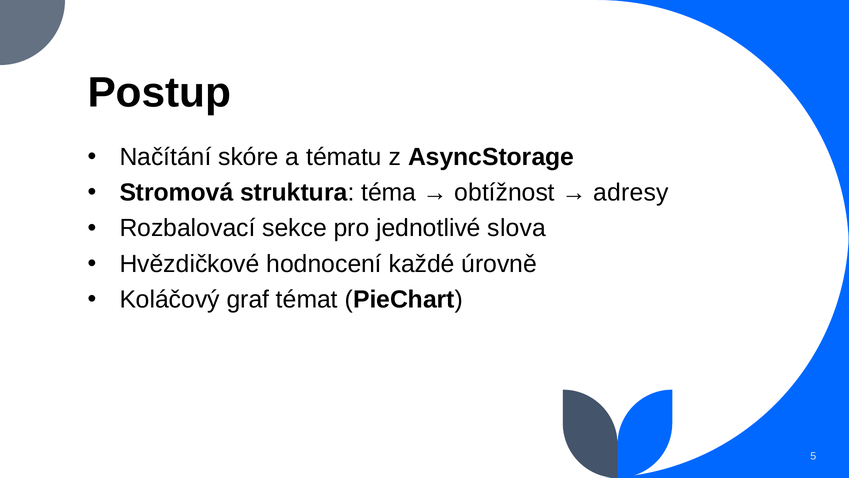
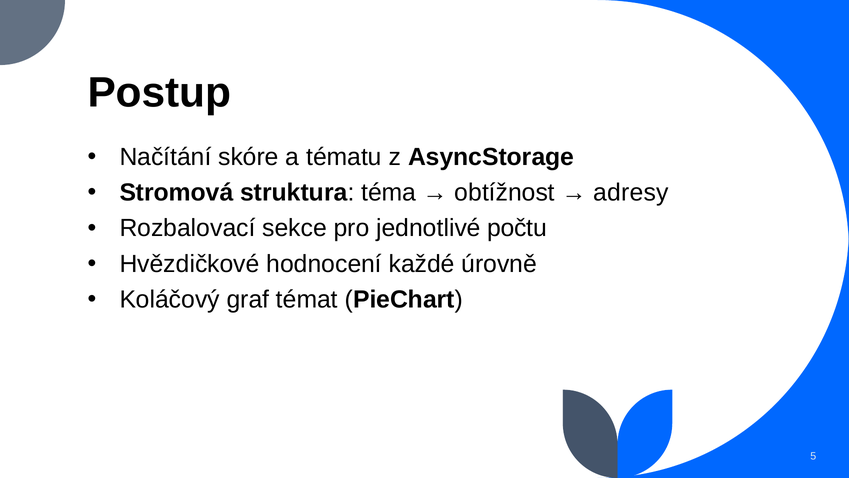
slova: slova -> počtu (517, 228)
